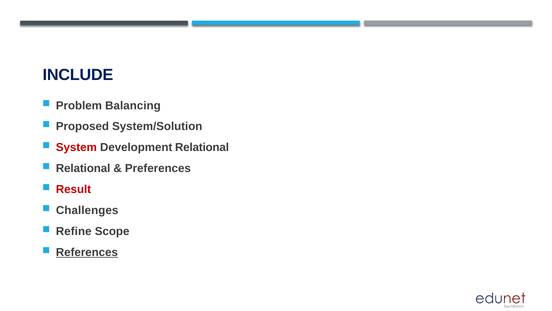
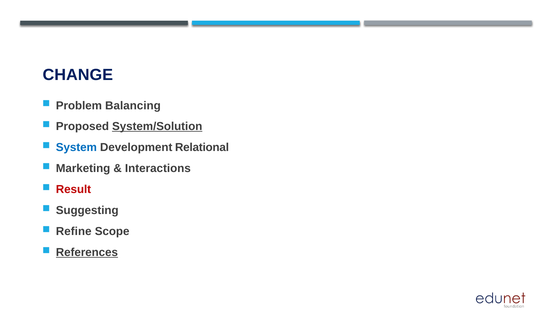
INCLUDE: INCLUDE -> CHANGE (78, 75)
System/Solution underline: none -> present (157, 126)
System colour: red -> blue (76, 147)
Relational: Relational -> Marketing (83, 168)
Preferences: Preferences -> Interactions (158, 168)
Challenges: Challenges -> Suggesting (87, 210)
